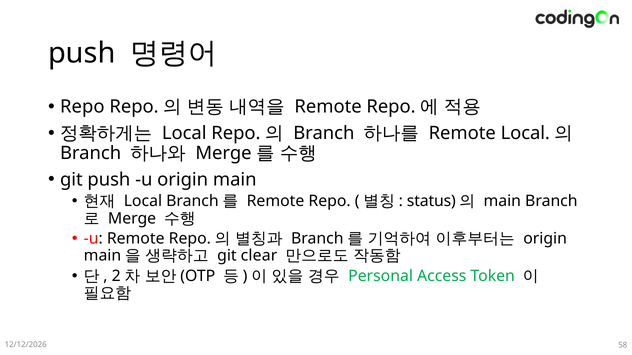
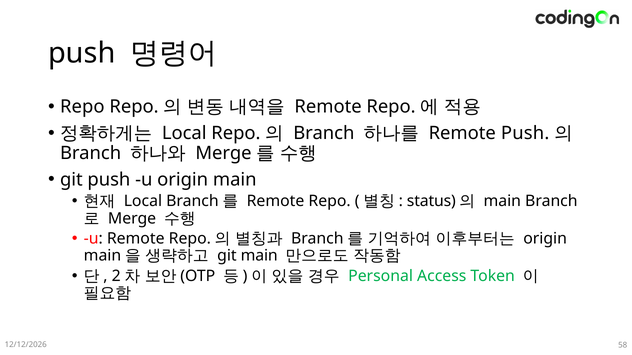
Remote Local: Local -> Push (525, 133)
git clear: clear -> main (259, 256)
